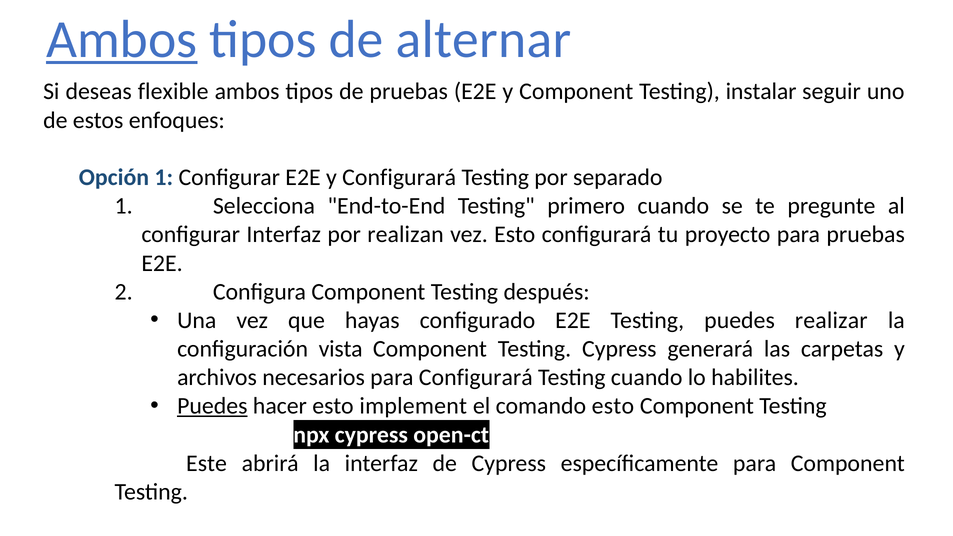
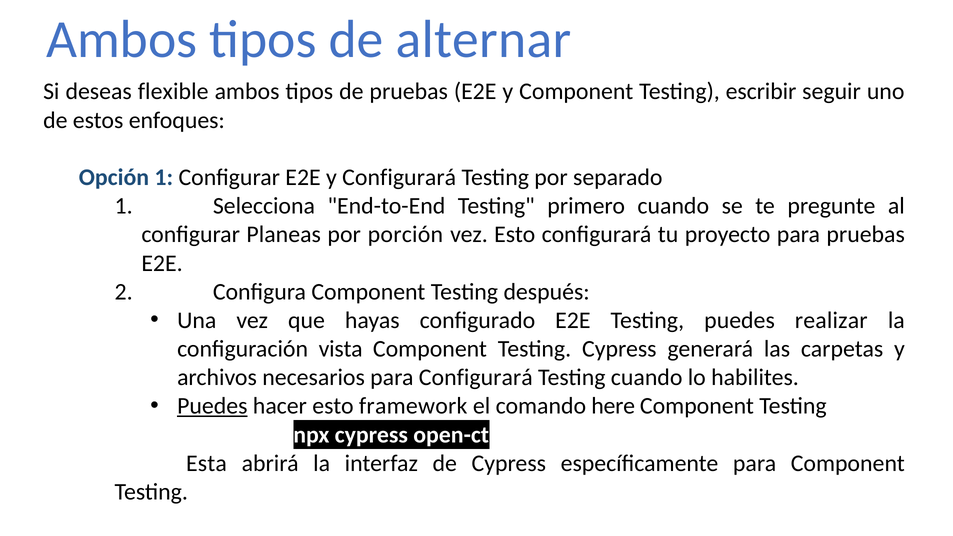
Ambos underline: present -> none (122, 39)
instalar: instalar -> escribir (761, 92)
configurar Interfaz: Interfaz -> Planeas (284, 235)
realizan: realizan -> porción (405, 235)
implement: implement -> framework (413, 406)
comando esto: esto -> here (613, 406)
Este: Este -> Esta (206, 463)
